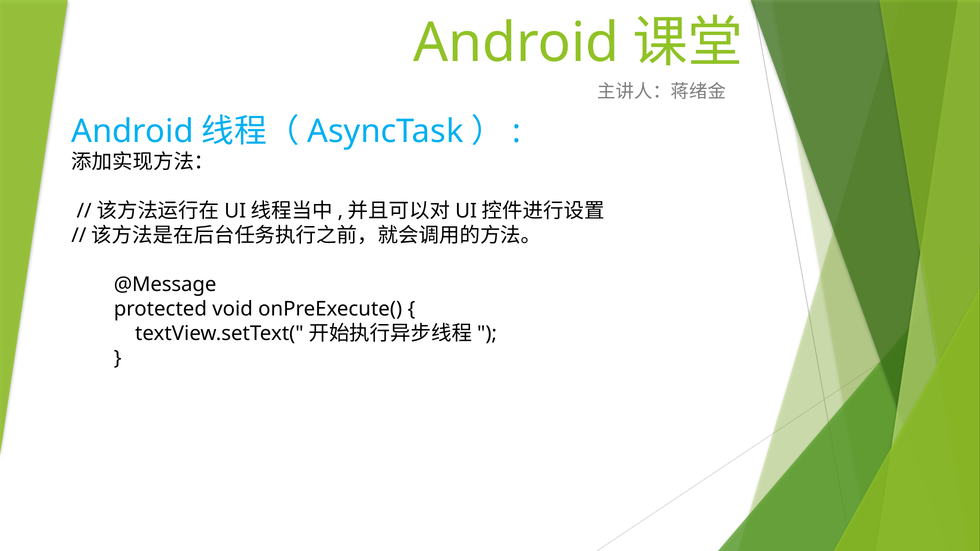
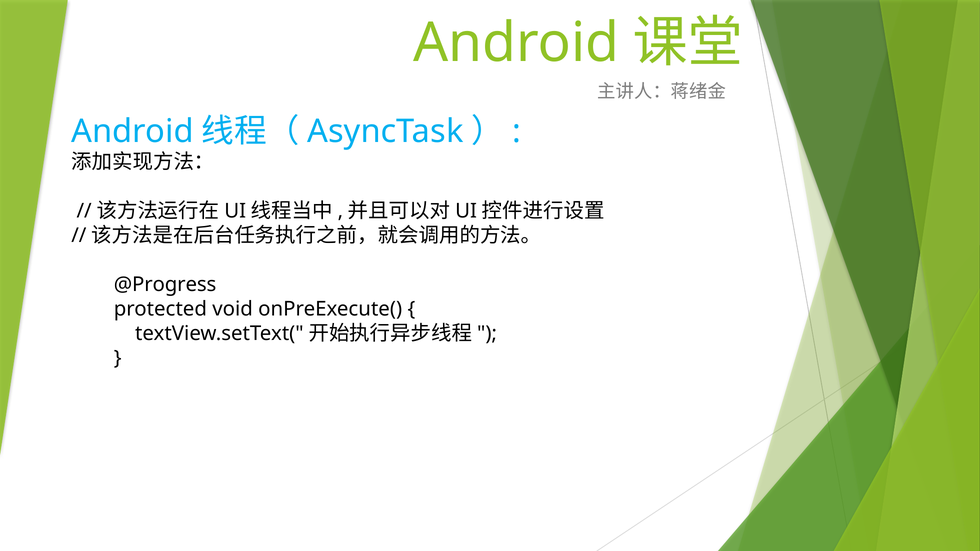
@Message: @Message -> @Progress (165, 285)
